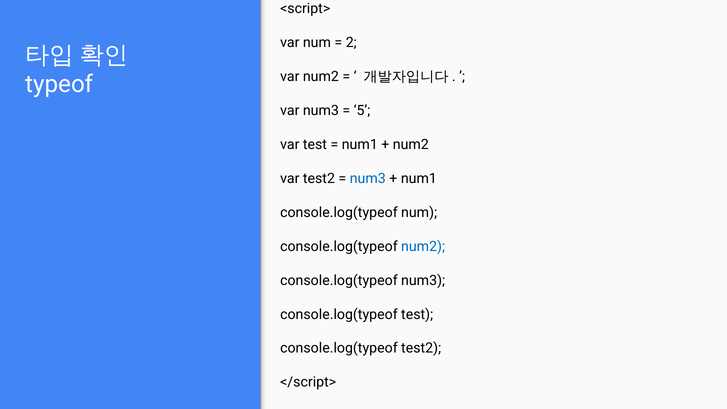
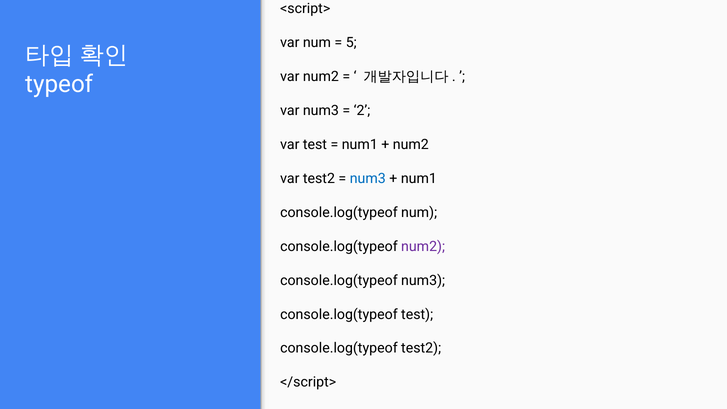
2: 2 -> 5 (351, 43)
5: 5 -> 2 (362, 111)
num2 colour: blue -> purple (423, 246)
